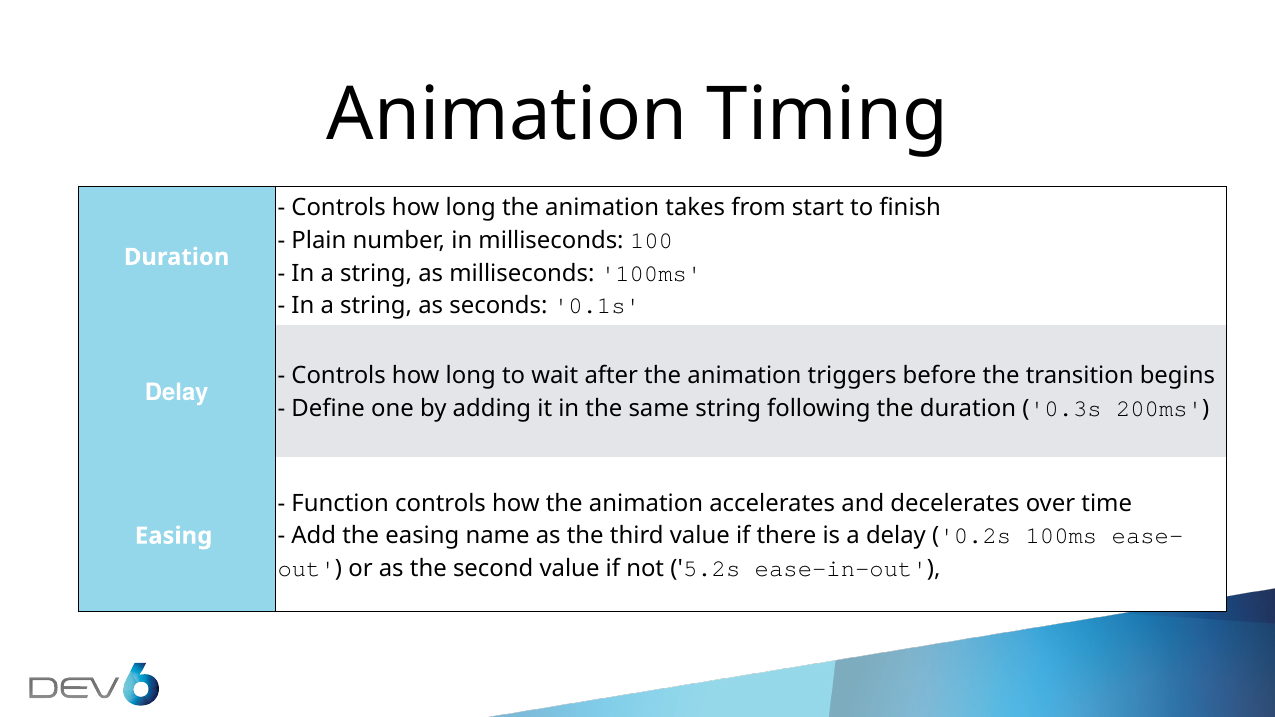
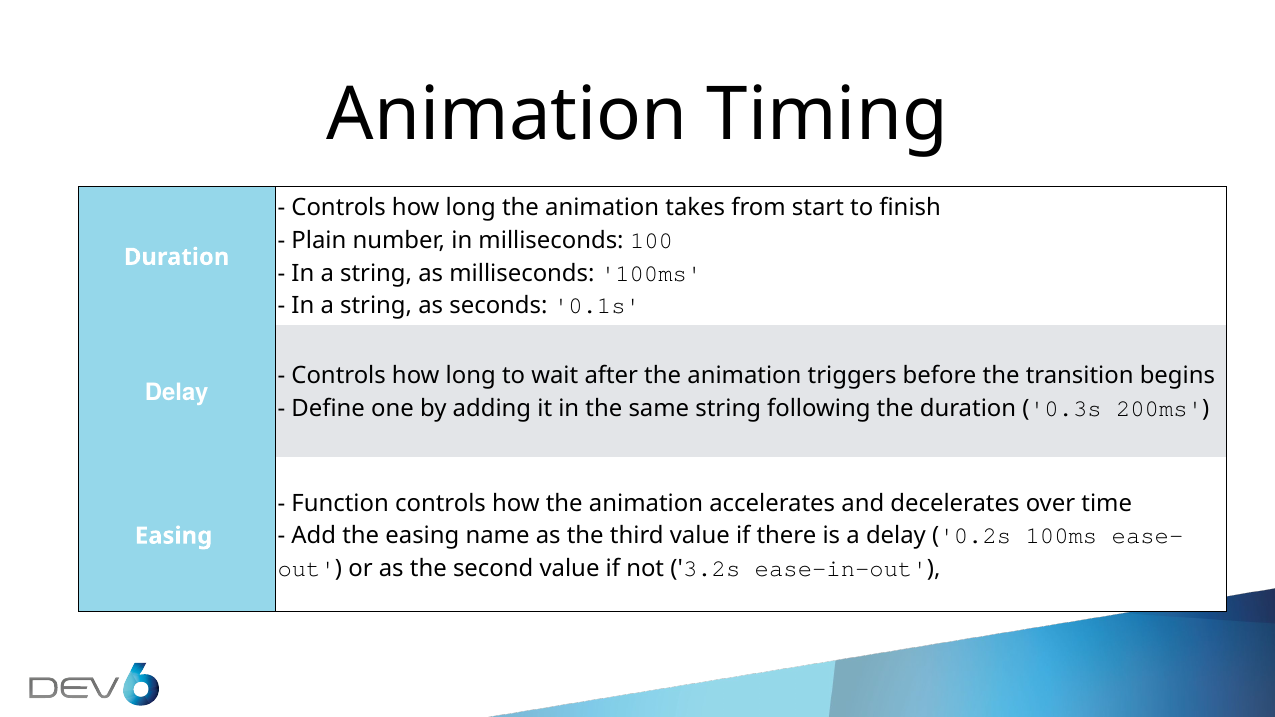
5.2s: 5.2s -> 3.2s (712, 569)
